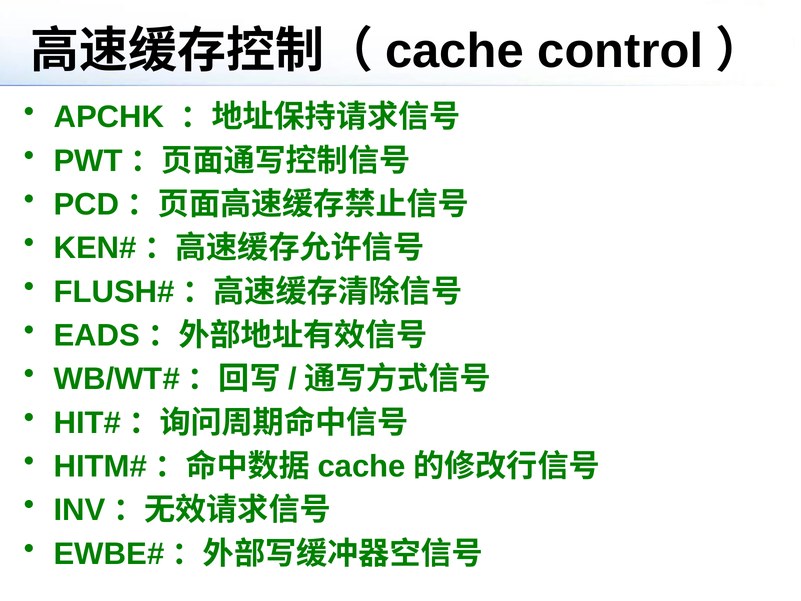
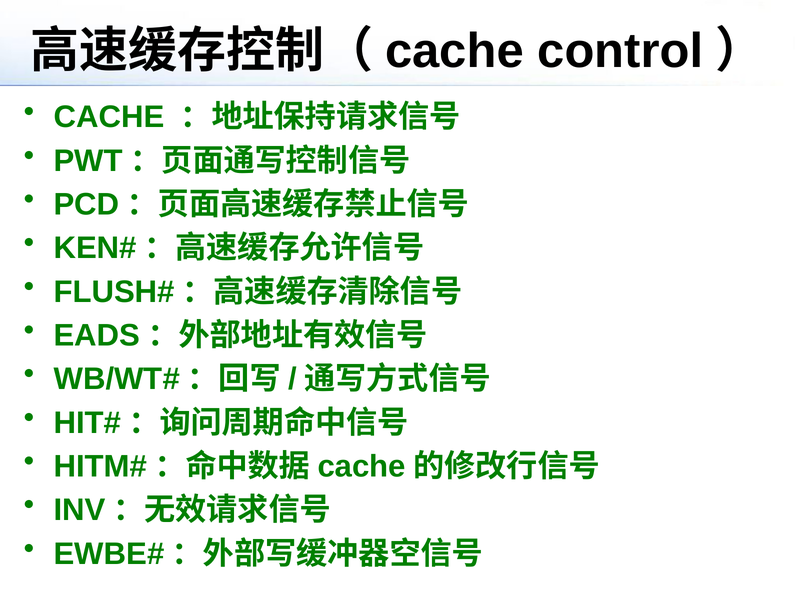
APCHK: APCHK -> CACHE (109, 117)
